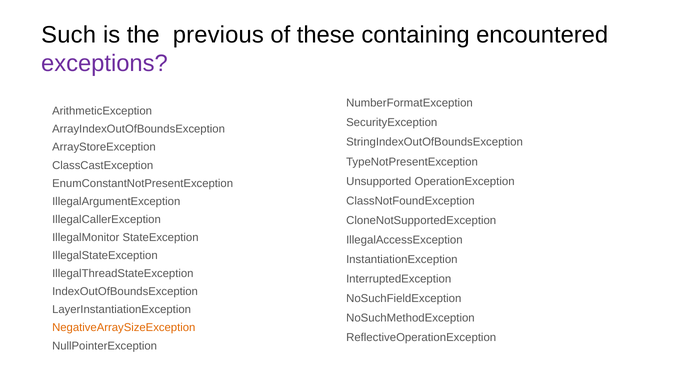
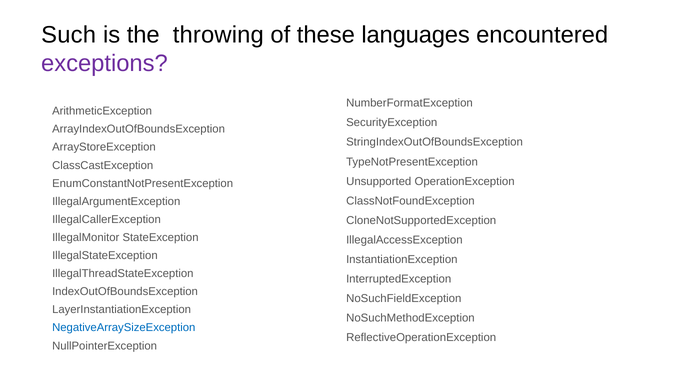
previous: previous -> throwing (218, 35)
containing: containing -> languages (416, 35)
NegativeArraySizeException colour: orange -> blue (124, 328)
